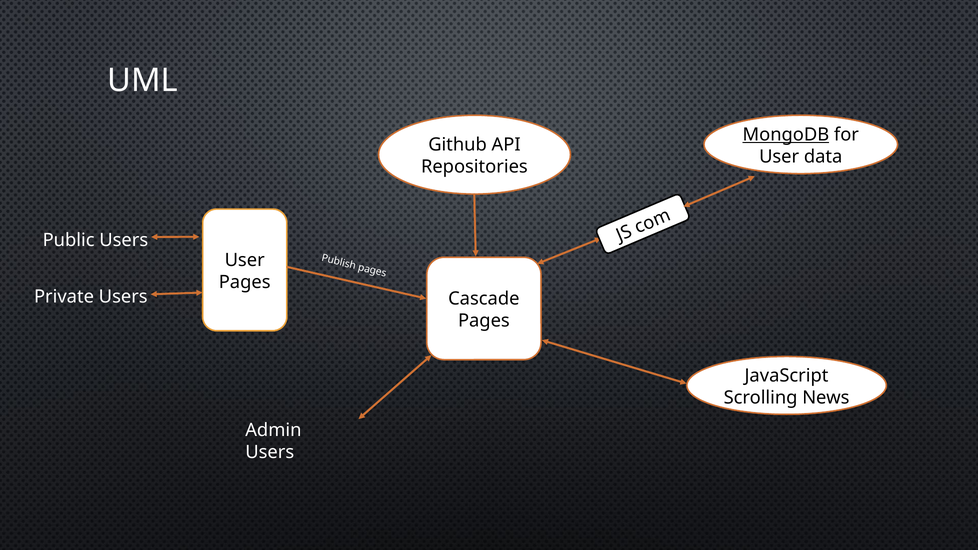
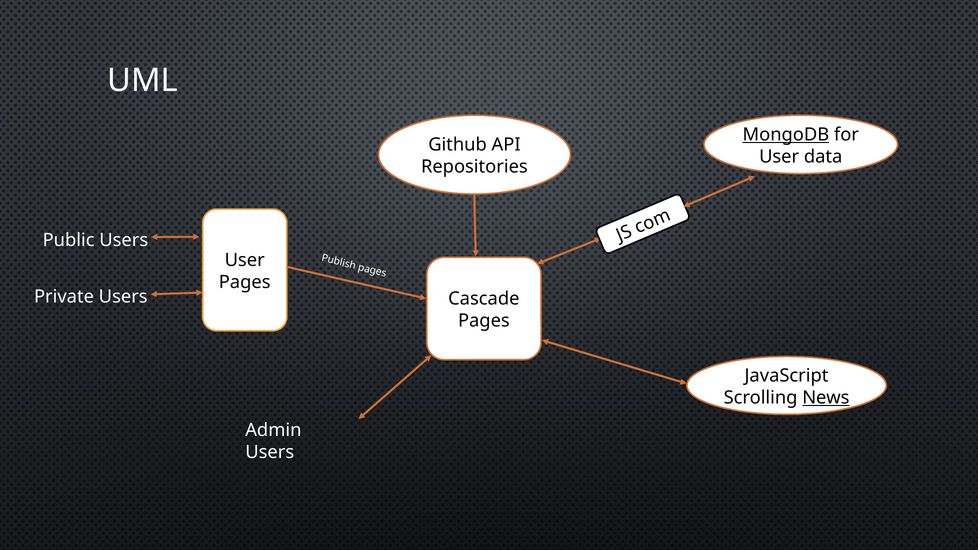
News underline: none -> present (826, 398)
